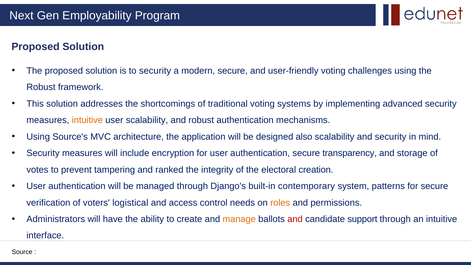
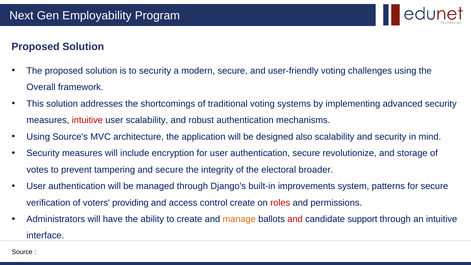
Robust: Robust -> Overall (41, 87)
intuitive colour: orange -> red (87, 120)
transparency: transparency -> revolutionize (350, 153)
and ranked: ranked -> secure (169, 170)
creation: creation -> broader (316, 170)
contemporary: contemporary -> improvements (307, 186)
logistical: logistical -> providing (130, 203)
control needs: needs -> create (243, 203)
roles colour: orange -> red (280, 203)
